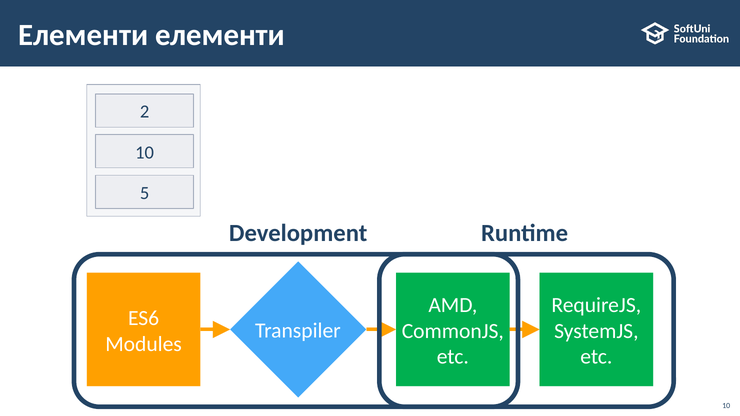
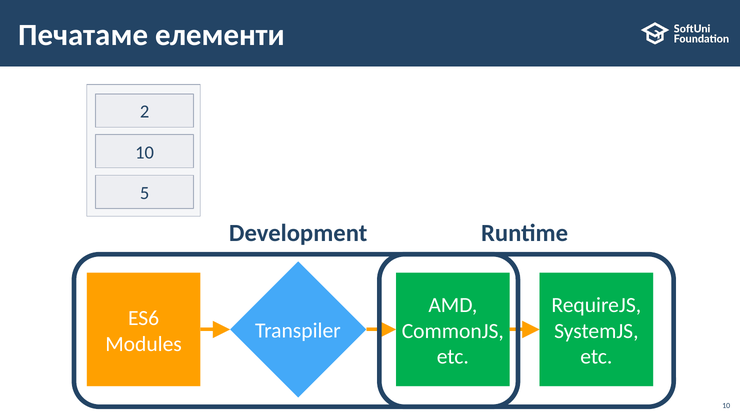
Елементи: Елементи -> Печатаме (83, 35)
